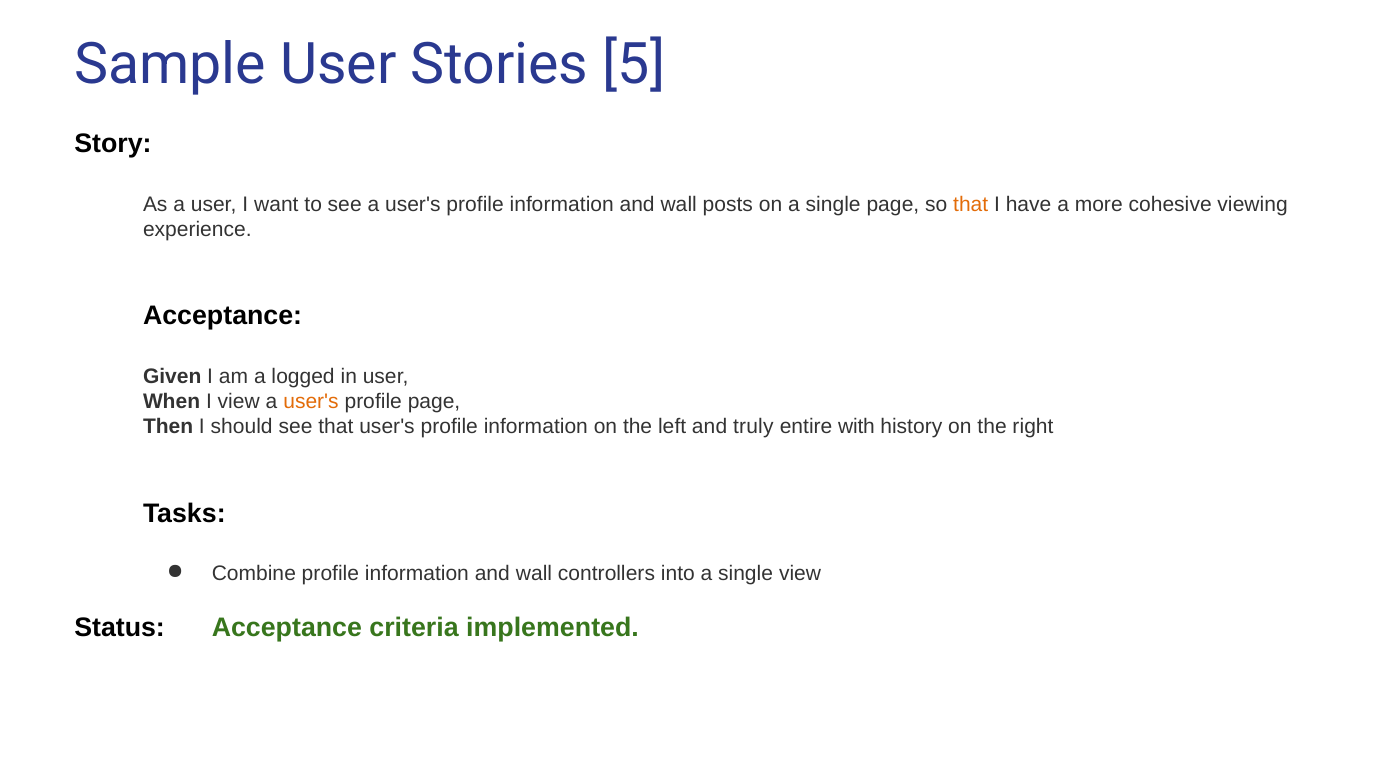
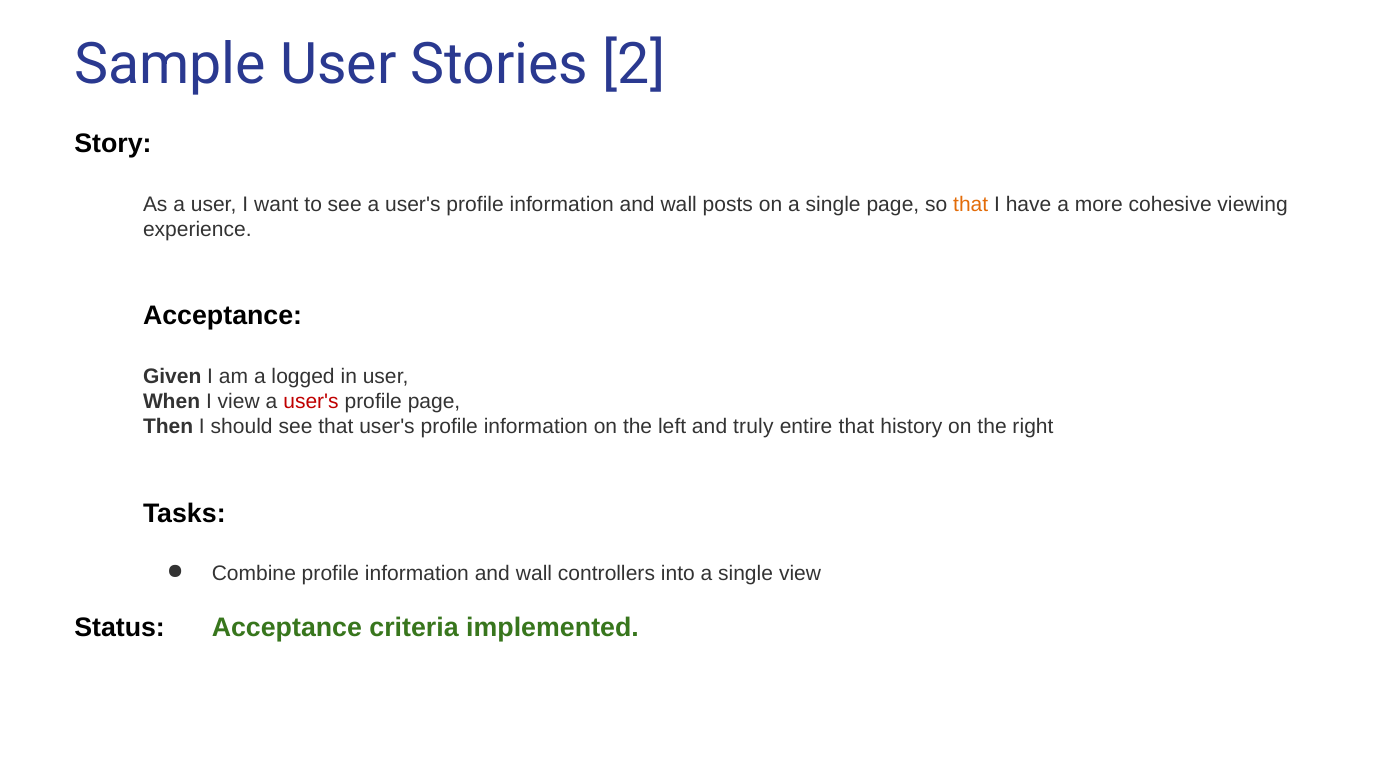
5: 5 -> 2 (634, 64)
user's colour: orange -> red (311, 401)
entire with: with -> that (856, 426)
